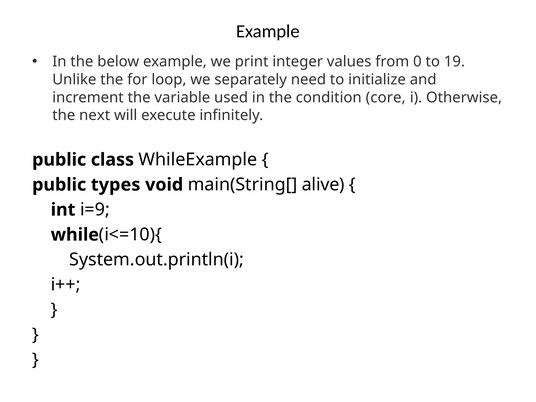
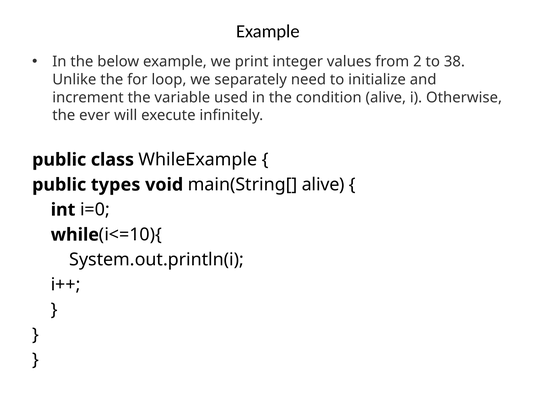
0: 0 -> 2 (417, 62)
19: 19 -> 38 (454, 62)
condition core: core -> alive (386, 98)
next: next -> ever (95, 115)
i=9: i=9 -> i=0 (95, 210)
